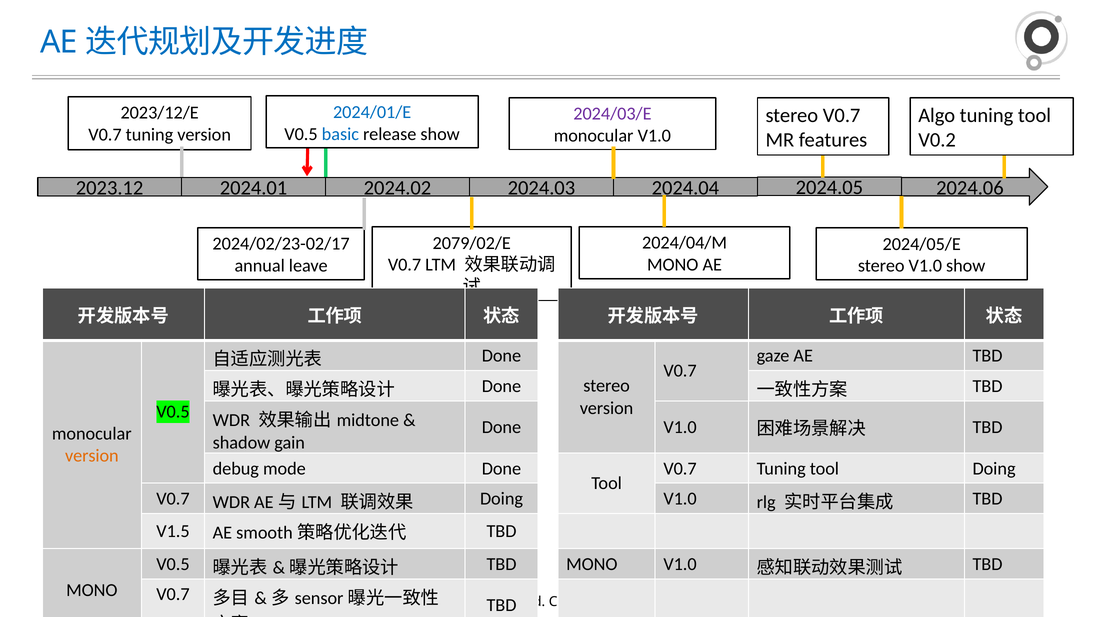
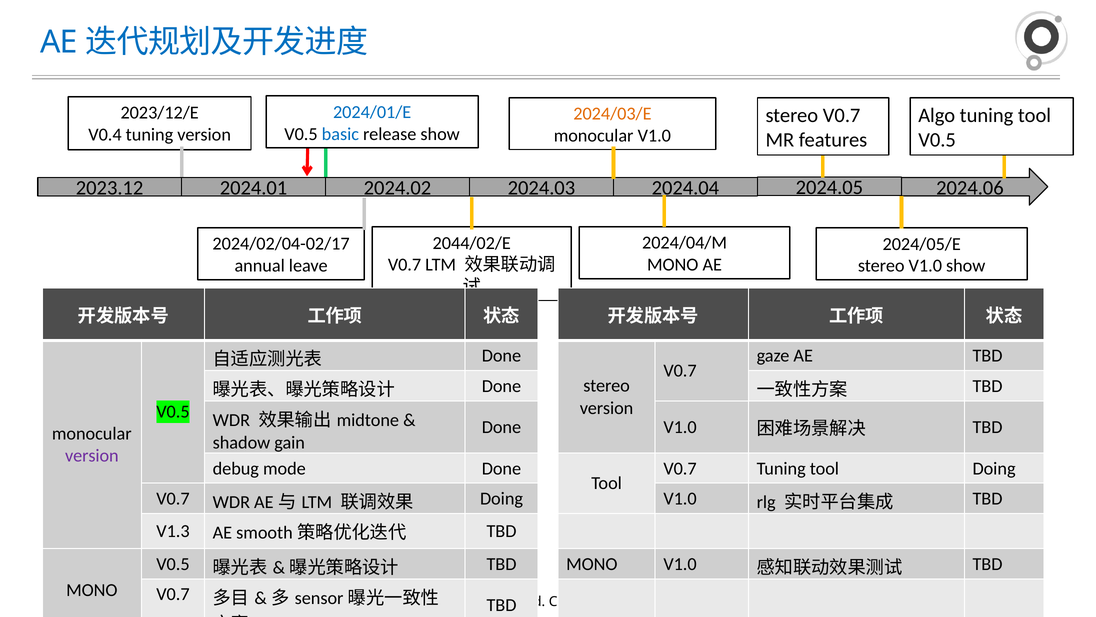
2024/03/E colour: purple -> orange (612, 114)
V0.7: V0.7 -> V0.4 (105, 135)
V0.2: V0.2 -> V0.5 (937, 140)
2079/02/E: 2079/02/E -> 2044/02/E (472, 243)
2024/02/23-02/17: 2024/02/23-02/17 -> 2024/02/04-02/17 (281, 244)
version colour: orange -> purple (92, 455)
V1.5: V1.5 -> V1.3 (173, 531)
